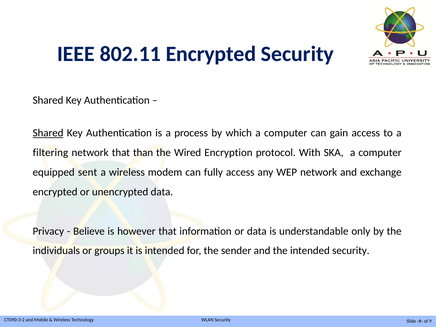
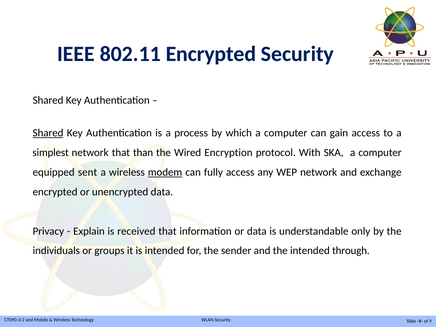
filtering: filtering -> simplest (51, 153)
modem underline: none -> present (165, 172)
Believe: Believe -> Explain (89, 231)
however: however -> received (136, 231)
intended security: security -> through (351, 251)
